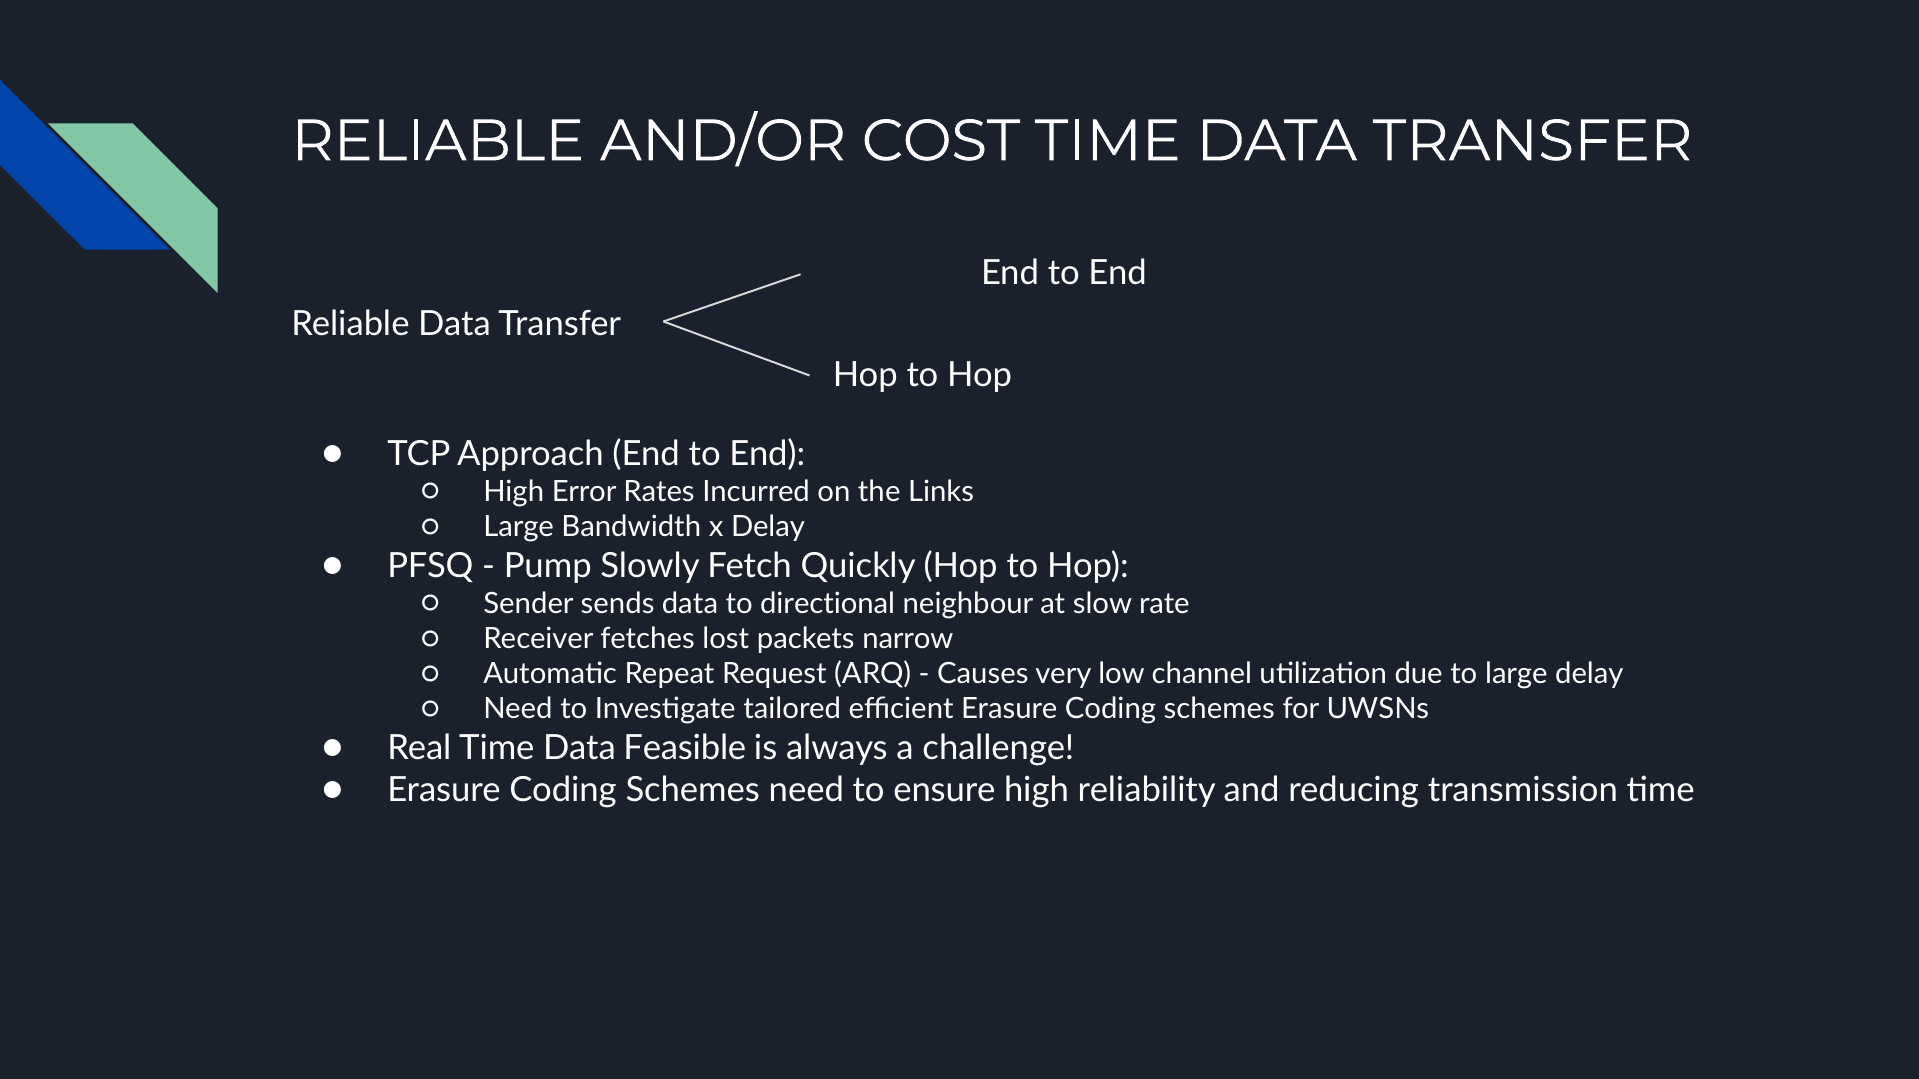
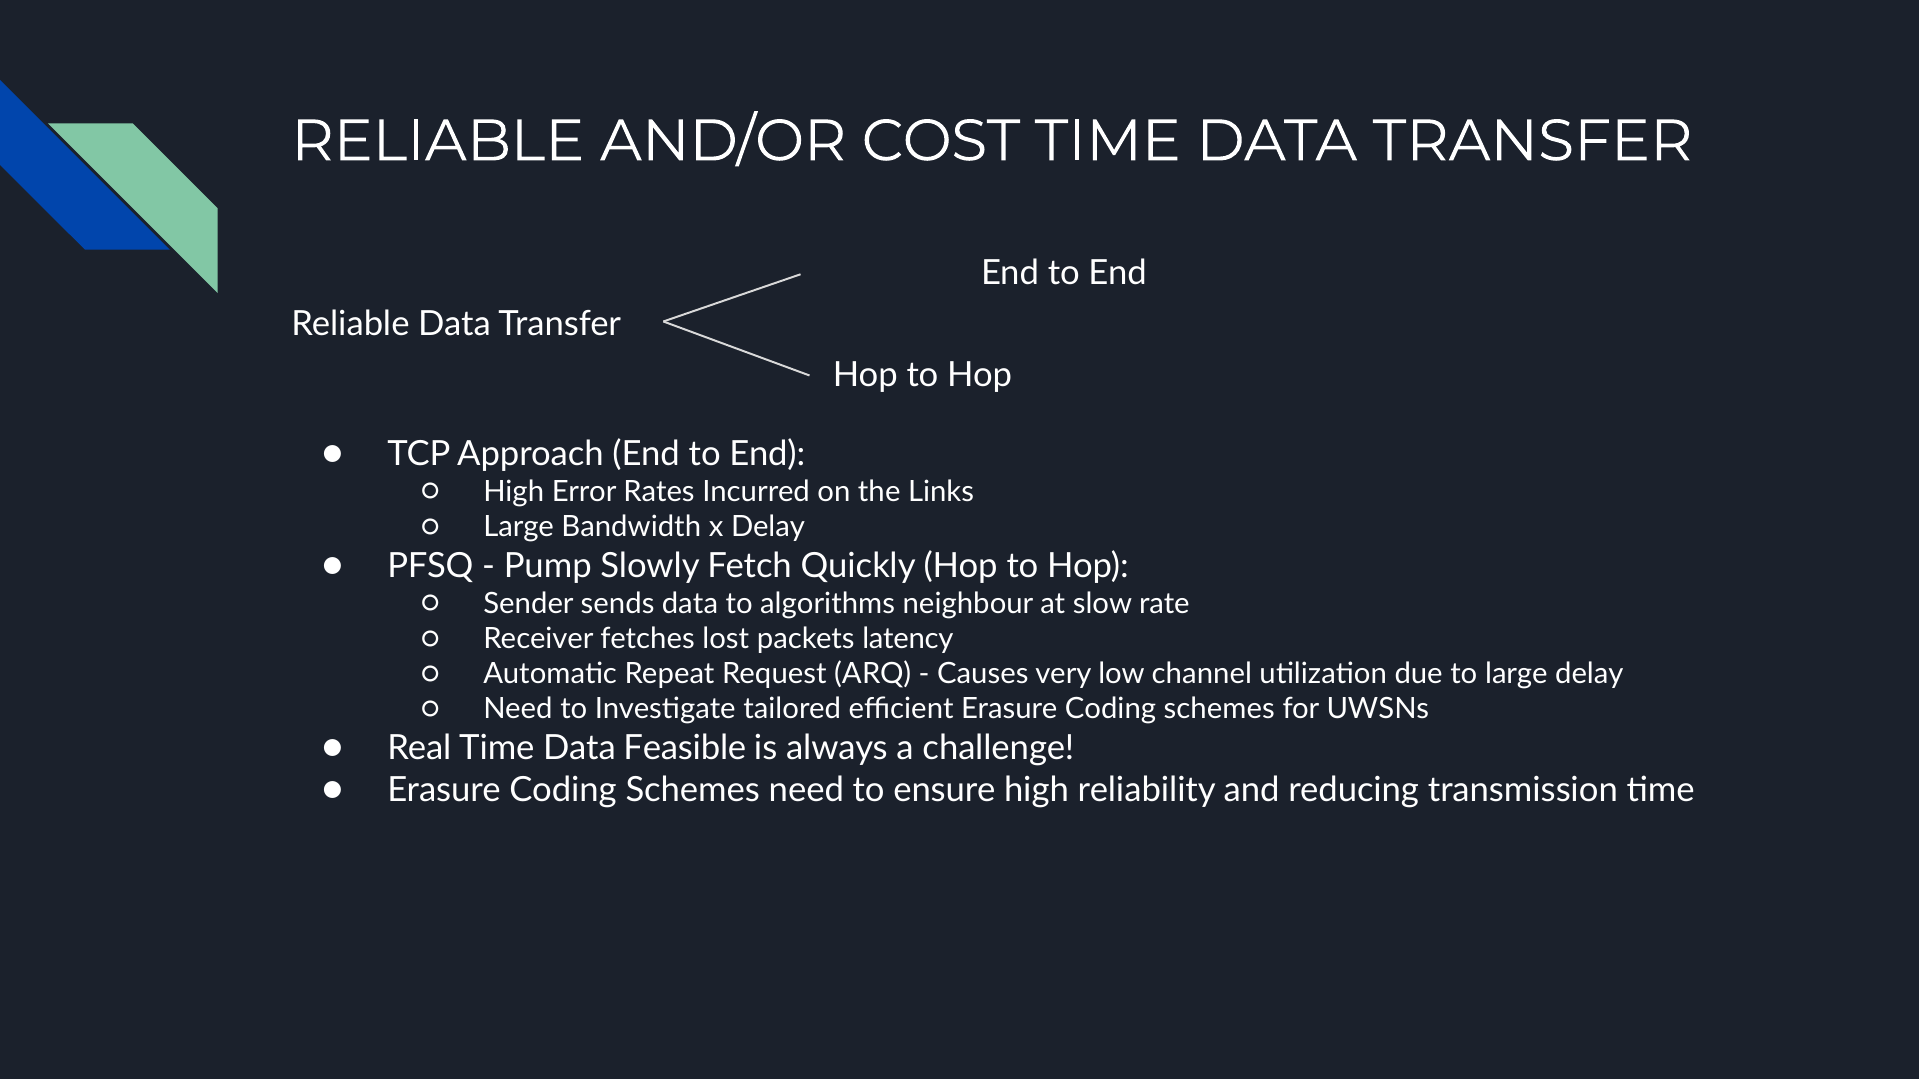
directional: directional -> algorithms (828, 604)
narrow: narrow -> latency (908, 639)
